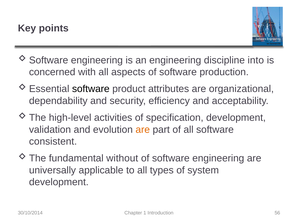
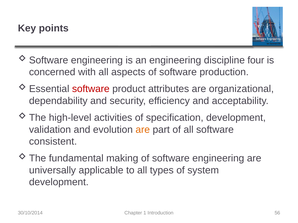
into: into -> four (256, 60)
software colour: black -> red (91, 89)
without: without -> making (122, 159)
